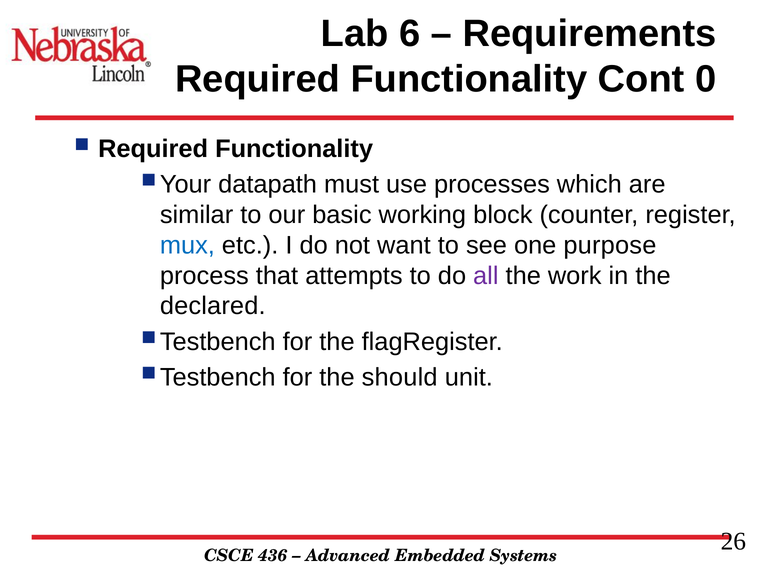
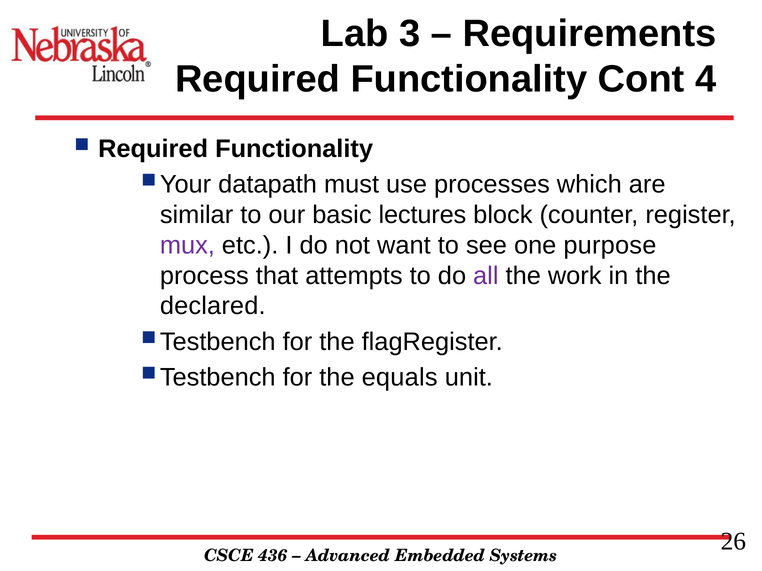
6: 6 -> 3 (410, 34)
0: 0 -> 4 (706, 79)
working: working -> lectures (422, 215)
mux colour: blue -> purple (187, 245)
should: should -> equals (400, 377)
